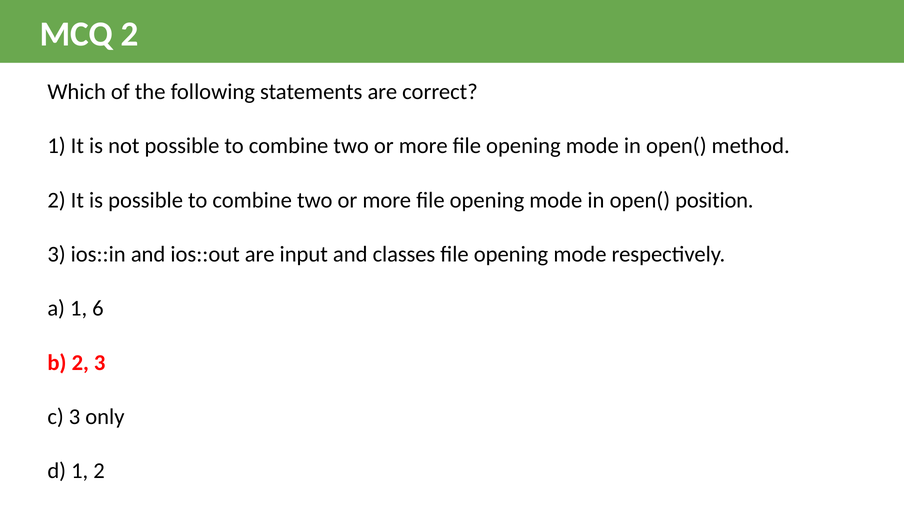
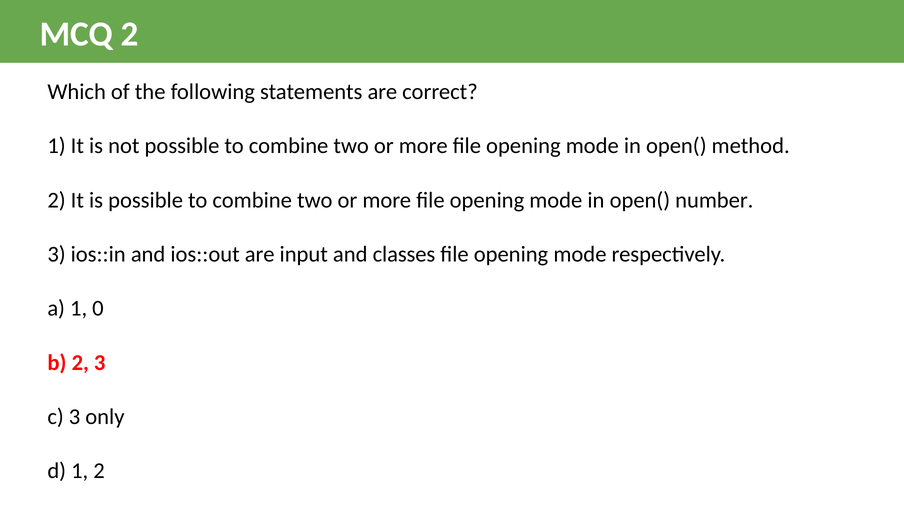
position: position -> number (714, 200)
6: 6 -> 0 (98, 309)
